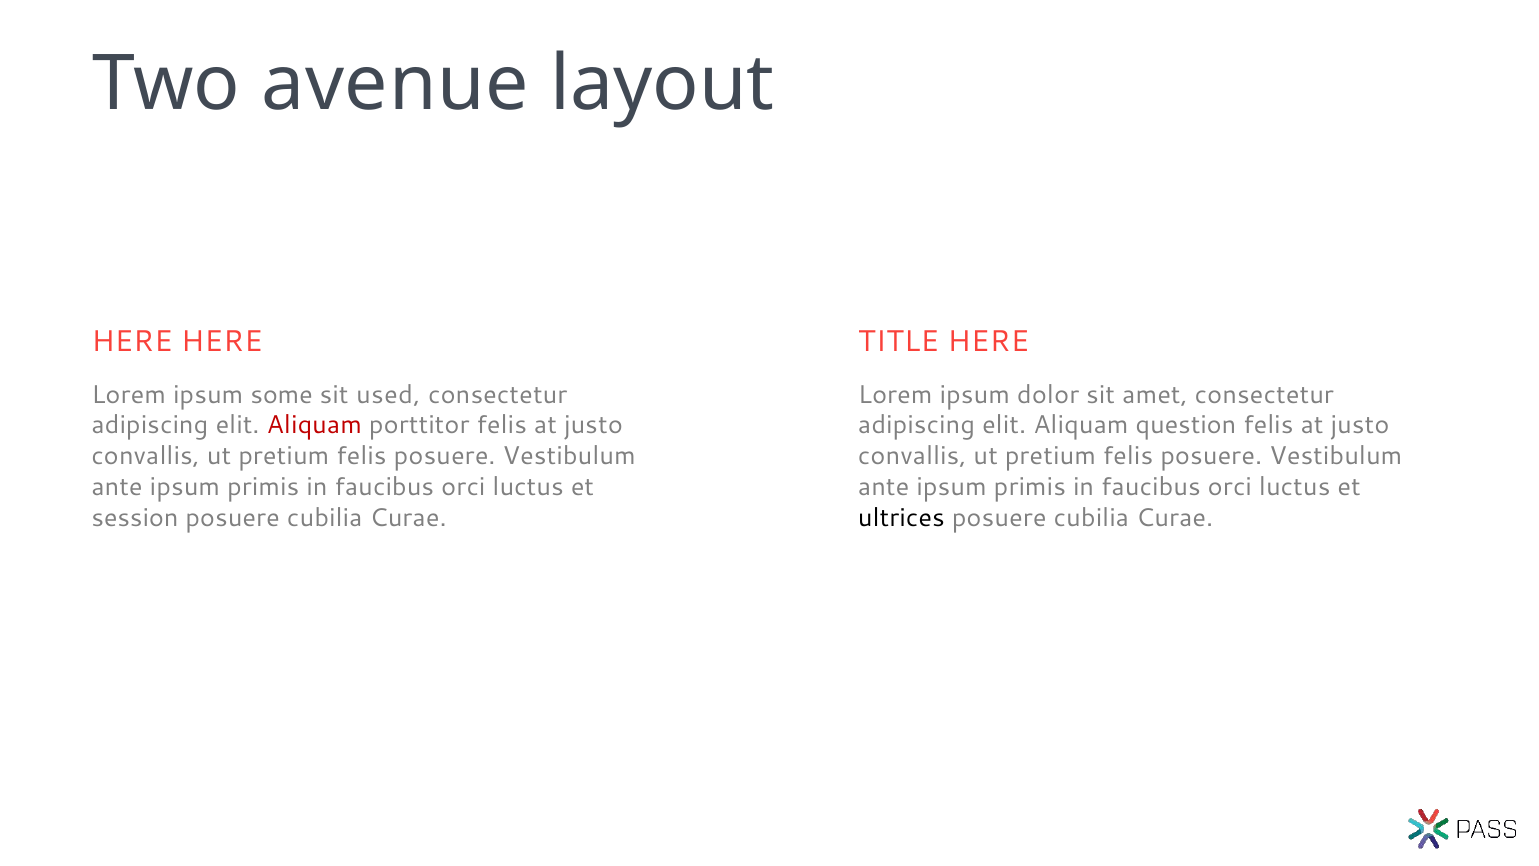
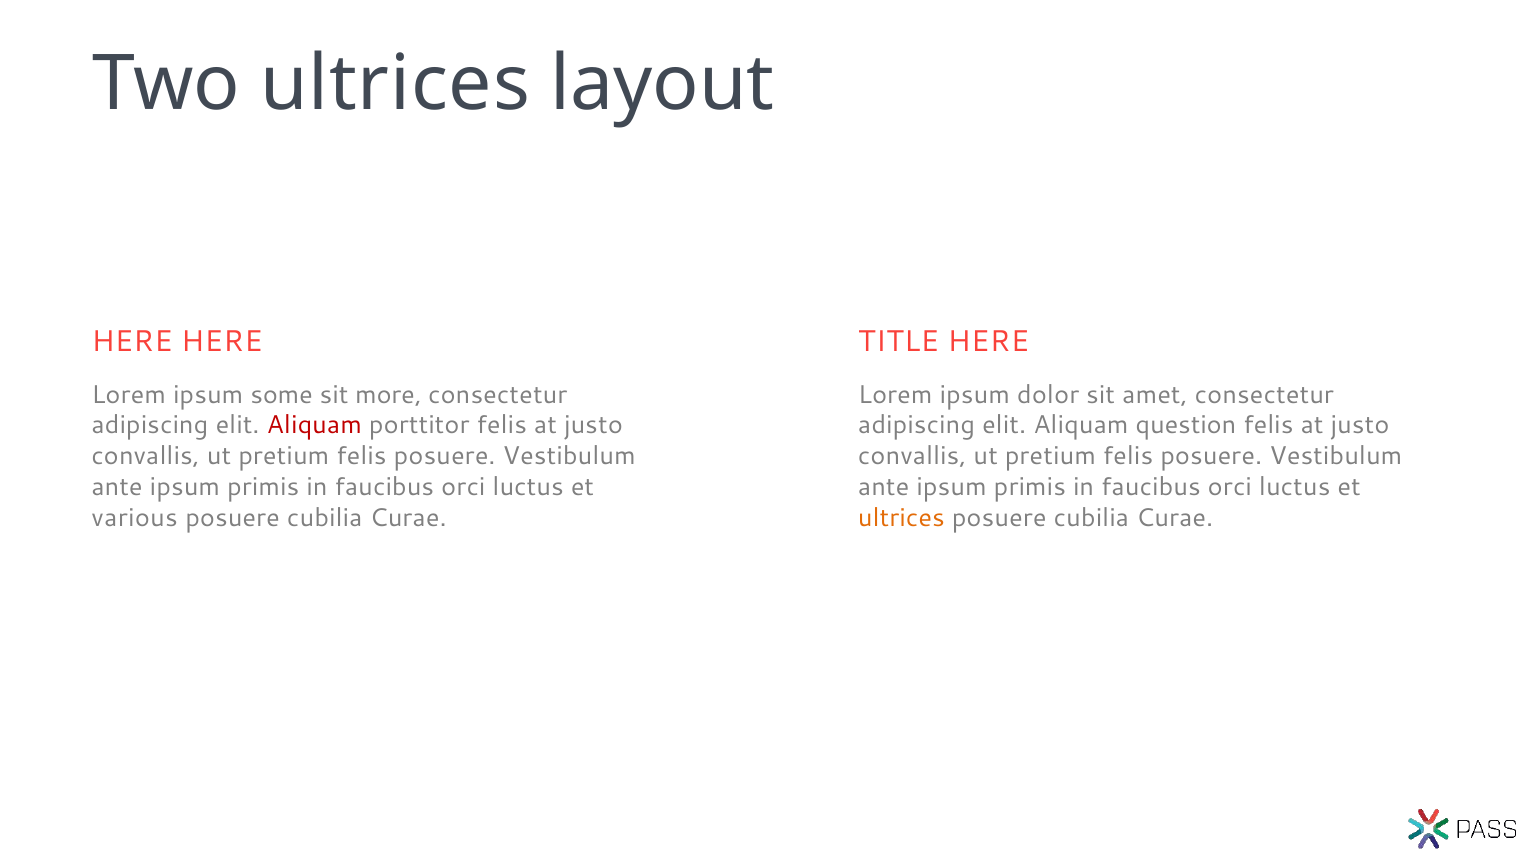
Two avenue: avenue -> ultrices (395, 84)
used: used -> more (389, 395)
session: session -> various (135, 518)
ultrices colour: black -> orange (901, 518)
